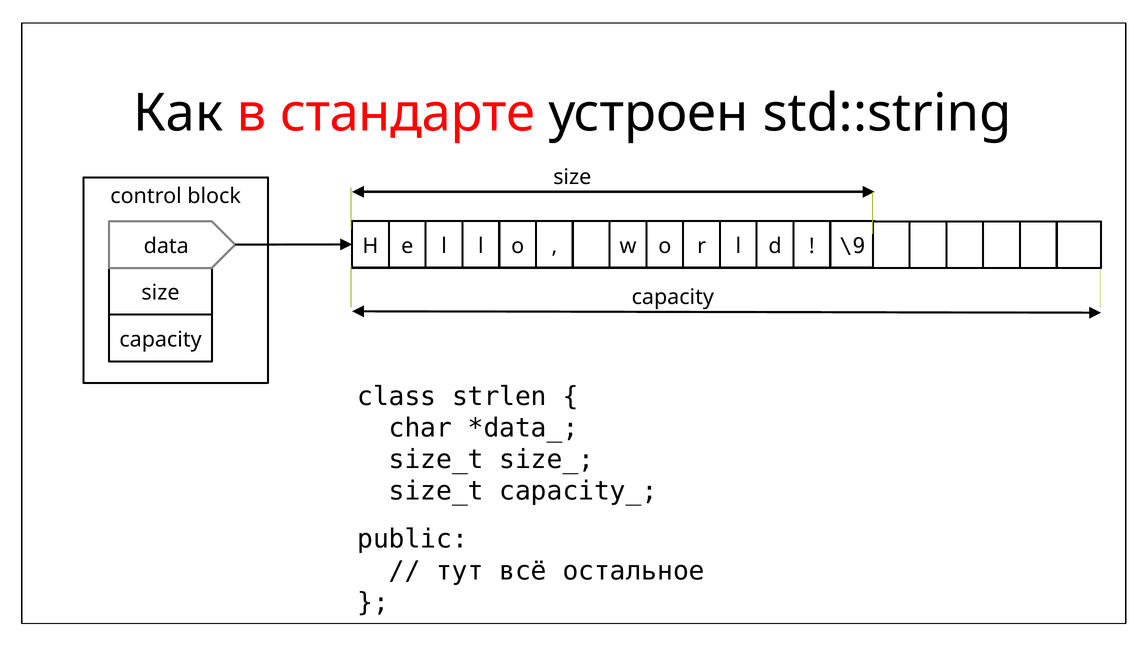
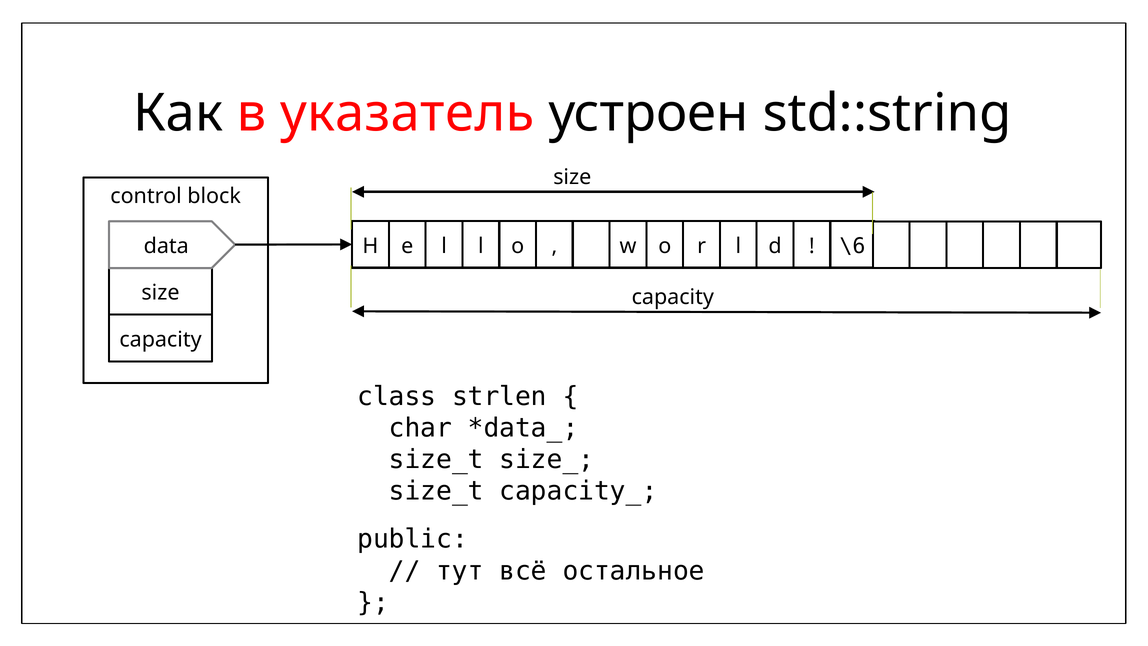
стандарте: стандарте -> указатель (407, 113)
\9: \9 -> \6 (852, 246)
